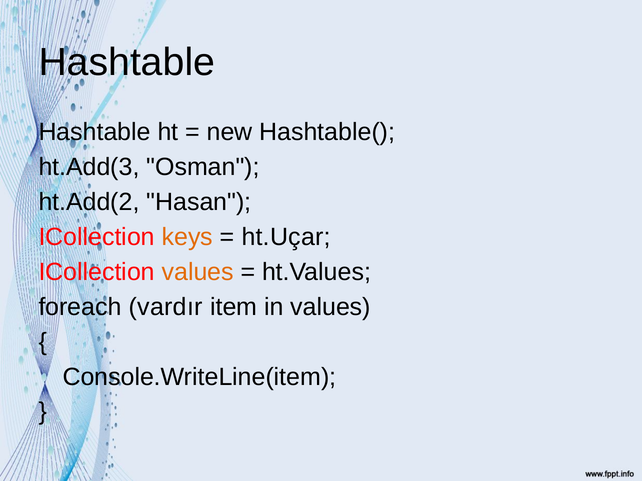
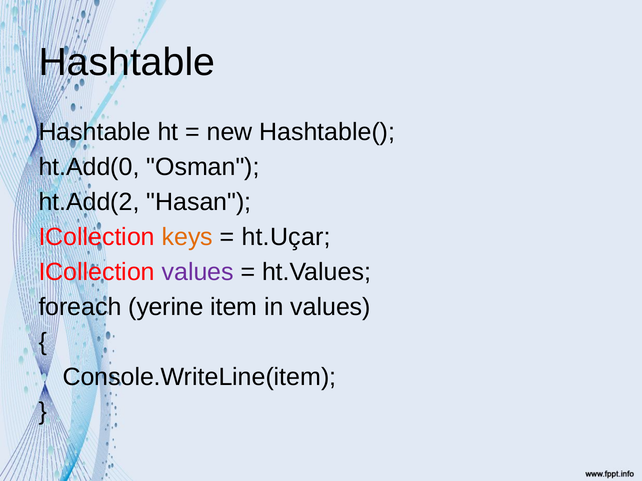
ht.Add(3: ht.Add(3 -> ht.Add(0 (89, 167)
values colour: orange -> purple (198, 272)
vardır: vardır -> yerine (166, 307)
